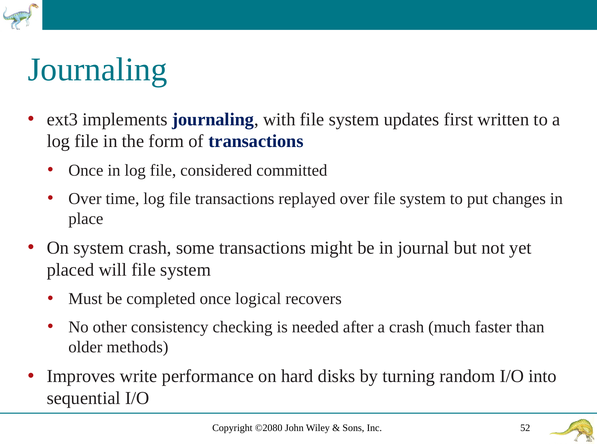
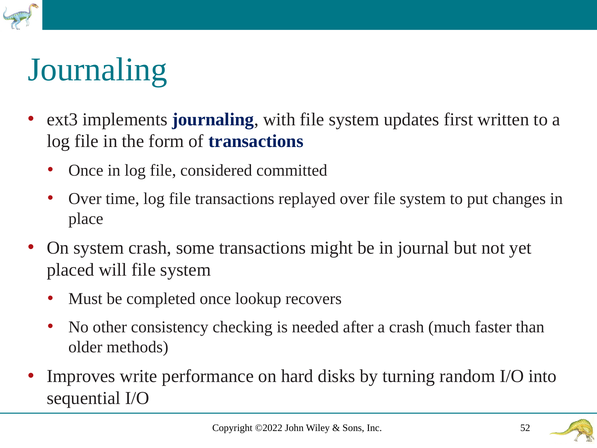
logical: logical -> lookup (258, 299)
©2080: ©2080 -> ©2022 (269, 428)
